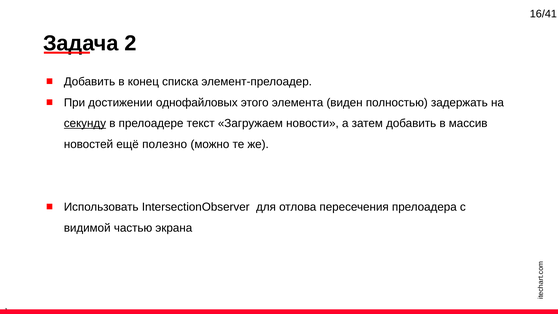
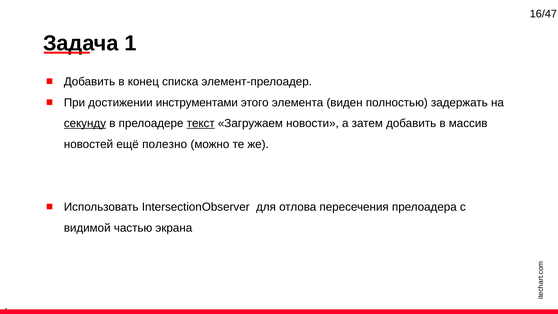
16/41: 16/41 -> 16/47 (543, 14)
2: 2 -> 1 (130, 43)
однофайловых: однофайловых -> инструментами (197, 102)
текст underline: none -> present (201, 123)
